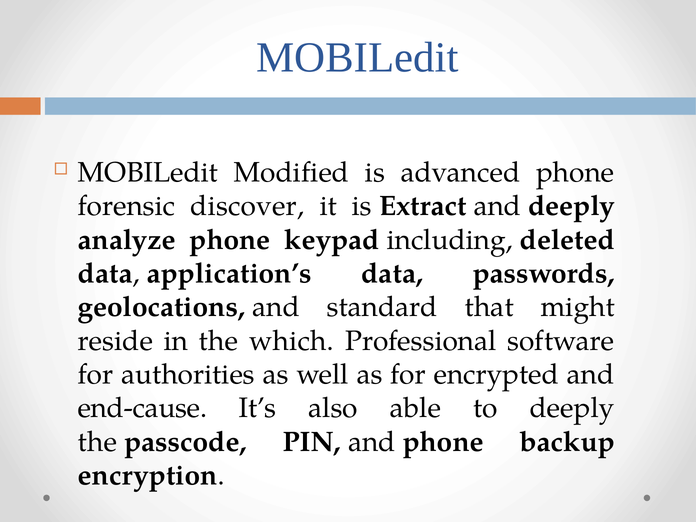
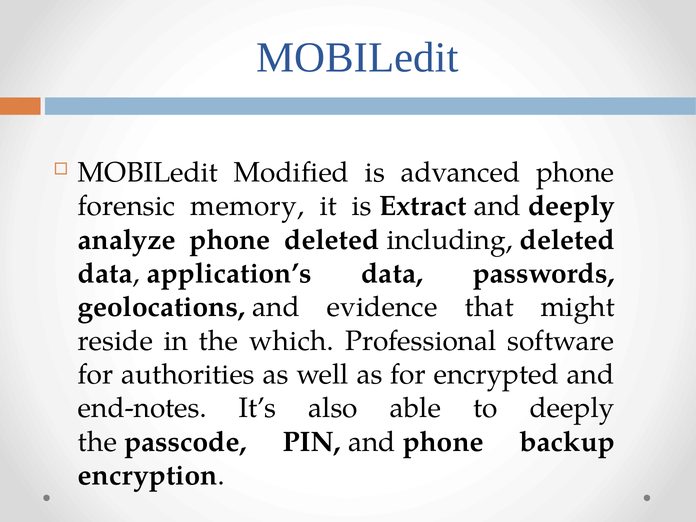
discover: discover -> memory (247, 206)
phone keypad: keypad -> deleted (332, 240)
standard: standard -> evidence (382, 307)
end-cause: end-cause -> end-notes (142, 408)
